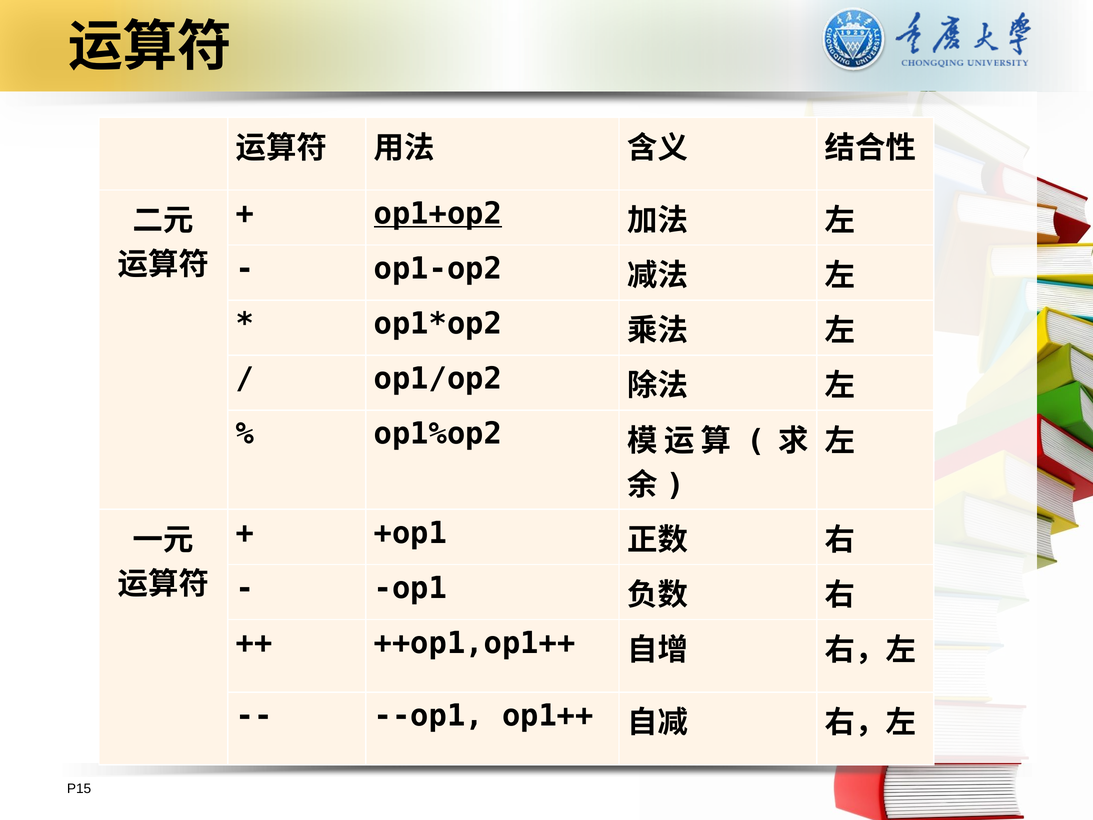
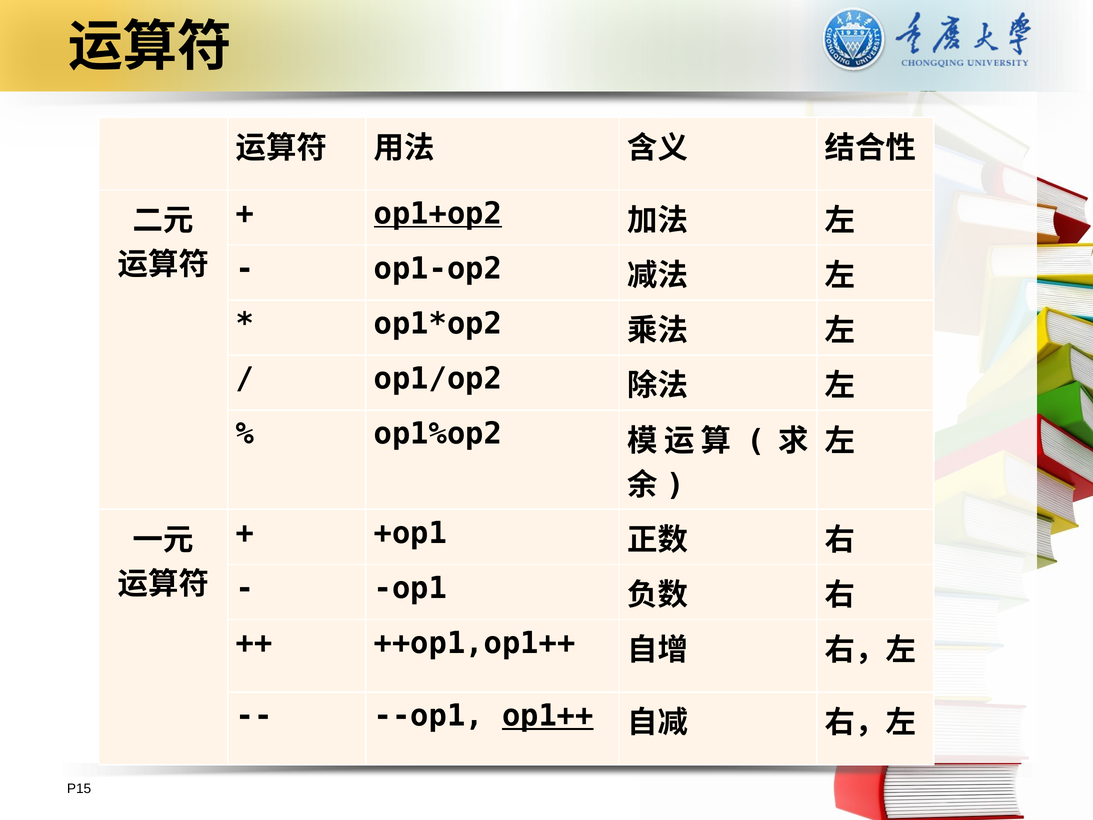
op1++ underline: none -> present (548, 716)
